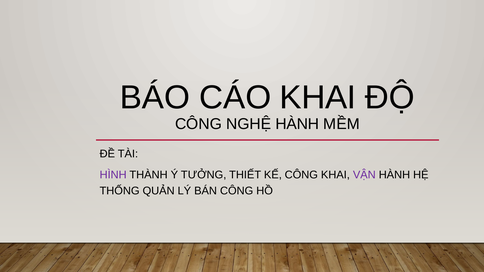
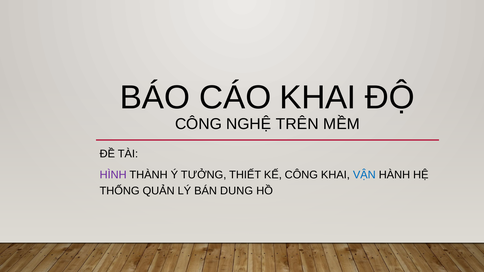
NGHỆ HÀNH: HÀNH -> TRÊN (297, 124)
VẬN colour: purple -> blue (364, 175)
BÁN CÔNG: CÔNG -> DUNG (237, 191)
